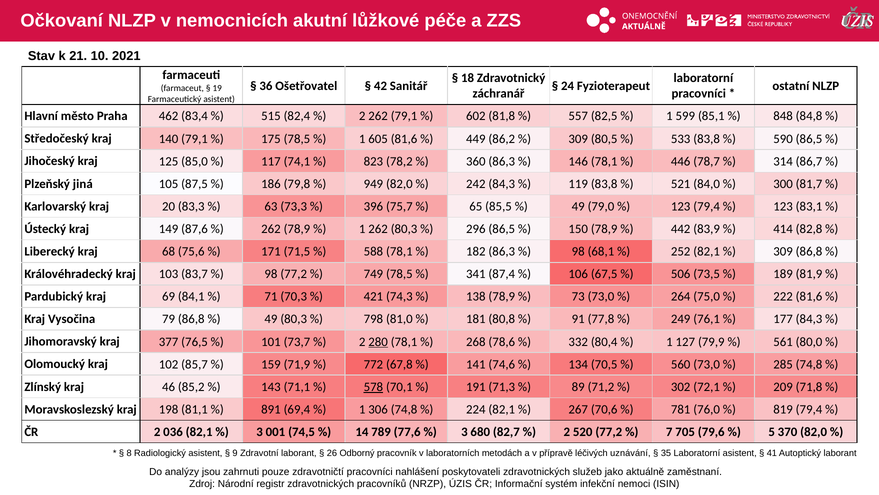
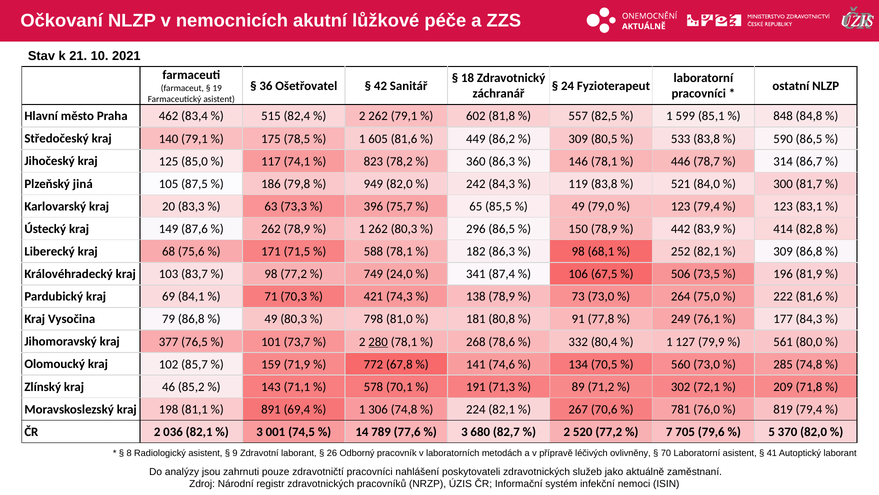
749 78,5: 78,5 -> 24,0 (399, 274)
189: 189 -> 196 (783, 274)
578 underline: present -> none (373, 386)
uznávání: uznávání -> ovlivněny (630, 453)
35: 35 -> 70 (666, 453)
